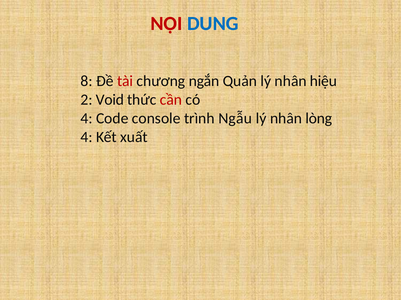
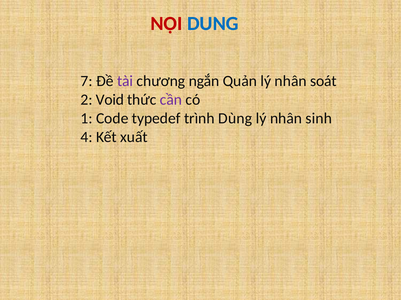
8: 8 -> 7 (87, 81)
tài colour: red -> purple (125, 81)
hiệu: hiệu -> soát (323, 81)
cần colour: red -> purple (171, 100)
4: 4 -> 1 (87, 119)
console: console -> typedef (156, 119)
Ngẫu: Ngẫu -> Dùng (235, 119)
lòng: lòng -> sinh (319, 119)
